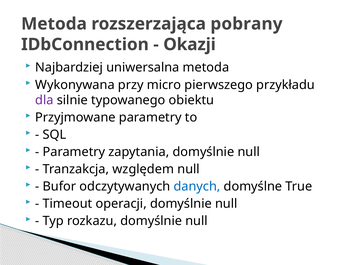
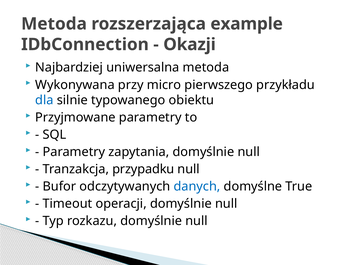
pobrany: pobrany -> example (247, 24)
dla colour: purple -> blue (44, 100)
względem: względem -> przypadku (143, 169)
